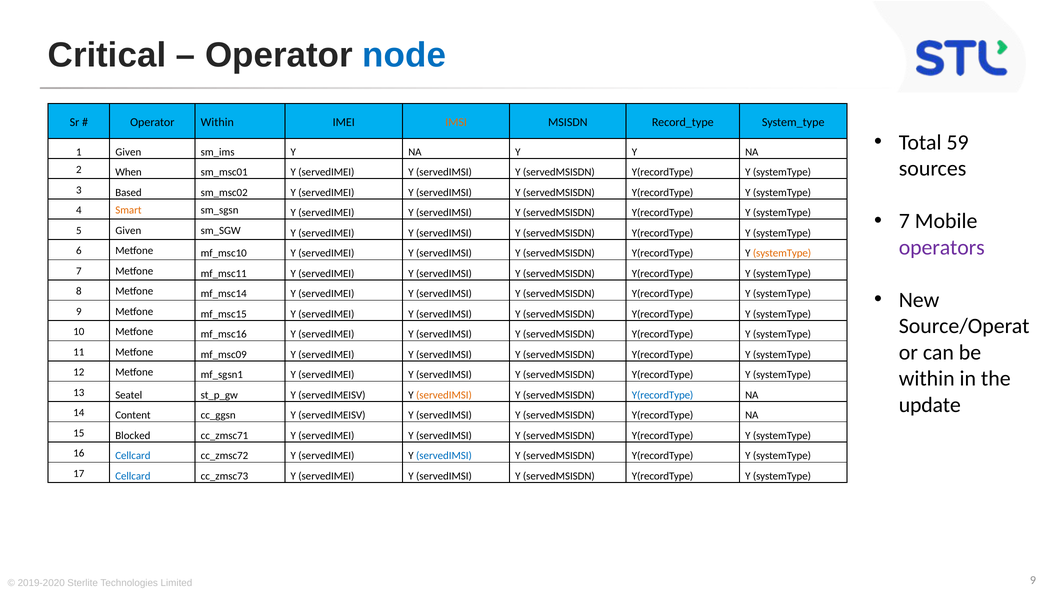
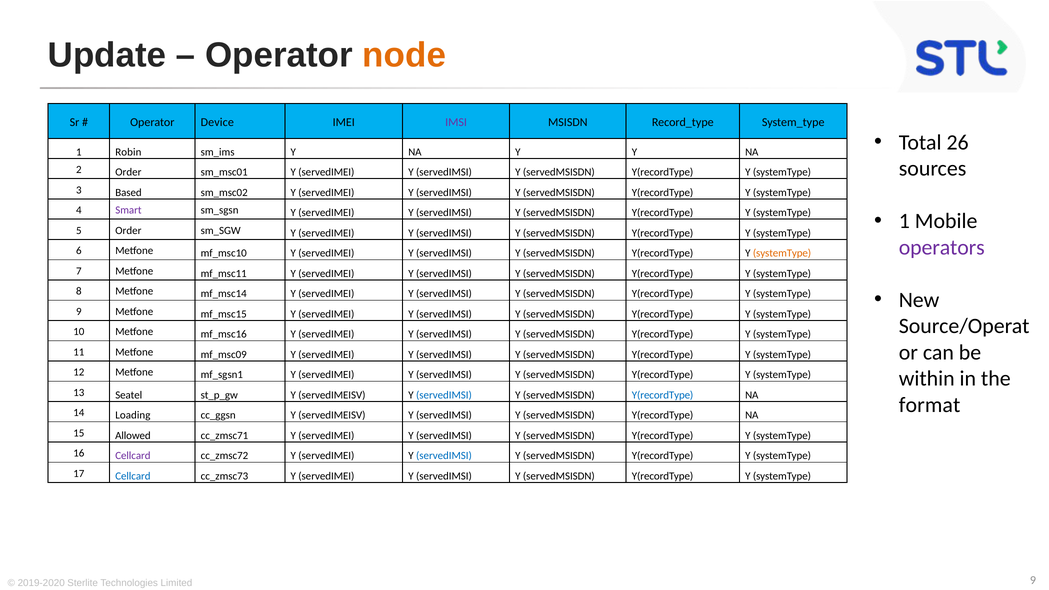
Critical: Critical -> Update (107, 55)
node colour: blue -> orange (404, 55)
Operator Within: Within -> Device (217, 122)
IMSI colour: orange -> purple (456, 122)
59: 59 -> 26 (958, 143)
1 Given: Given -> Robin (128, 152)
2 When: When -> Order (128, 172)
Smart colour: orange -> purple (128, 210)
7: 7 -> 1 (904, 221)
5 Given: Given -> Order (128, 230)
servedIMSI colour: orange -> blue (444, 395)
update: update -> format (930, 405)
Content: Content -> Loading (133, 415)
Blocked: Blocked -> Allowed (133, 436)
Cellcard colour: blue -> purple (133, 456)
